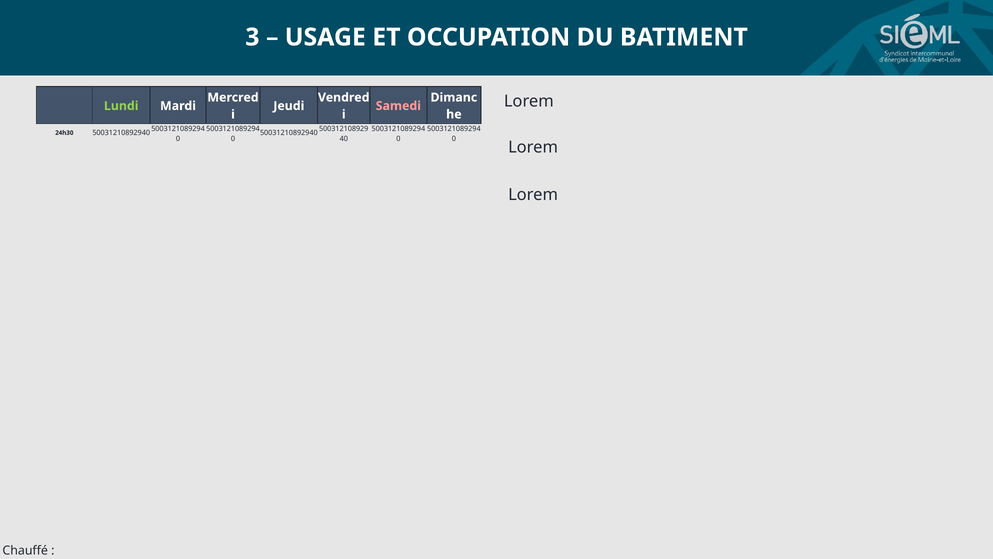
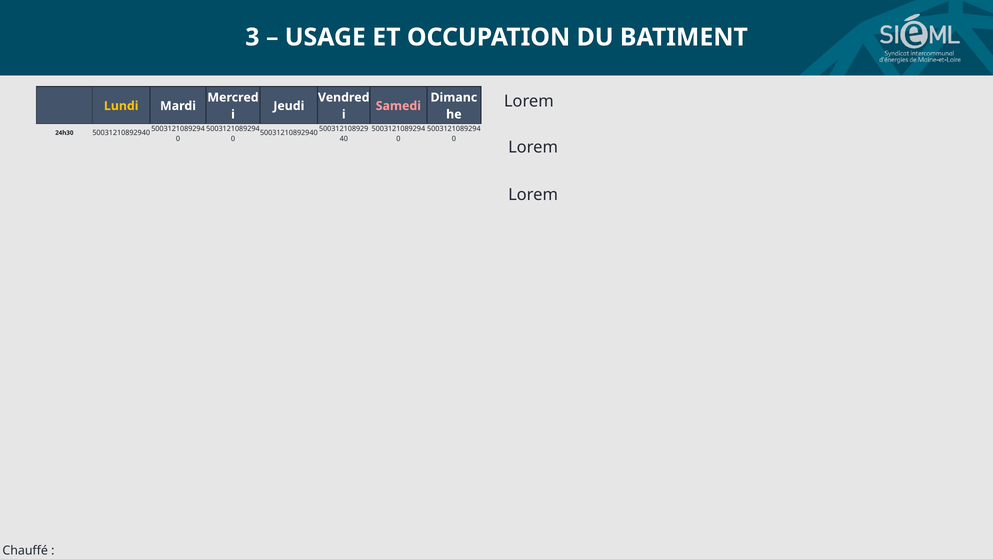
Lundi colour: light green -> yellow (121, 106)
